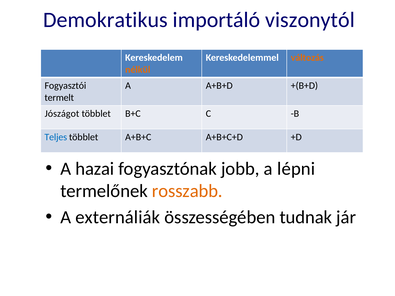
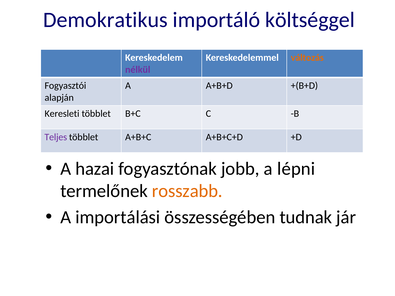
viszonytól: viszonytól -> költséggel (310, 20)
nélkül colour: orange -> purple (138, 70)
termelt: termelt -> alapján (59, 98)
Jószágot: Jószágot -> Keresleti (62, 114)
Teljes colour: blue -> purple (56, 137)
externáliák: externáliák -> importálási (118, 217)
